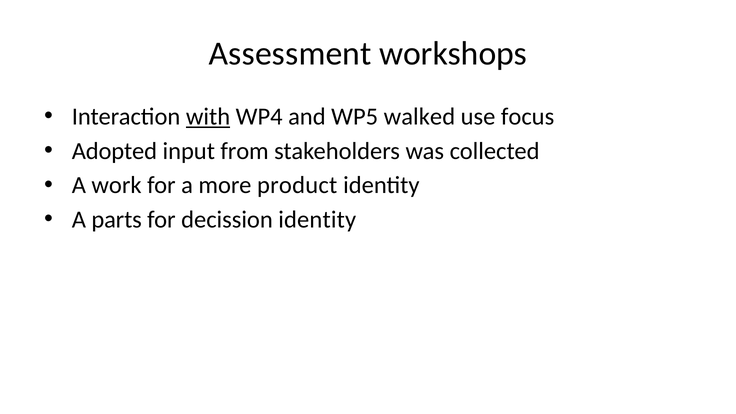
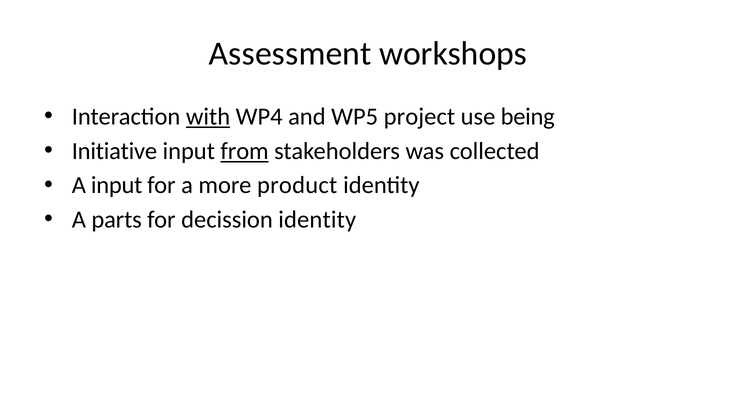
walked: walked -> project (419, 117)
focus: focus -> being (528, 117)
Adopted: Adopted -> Initiative (114, 151)
from underline: none -> present (245, 151)
A work: work -> input (117, 185)
